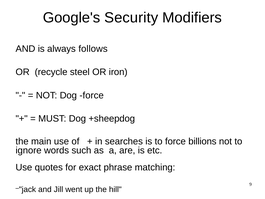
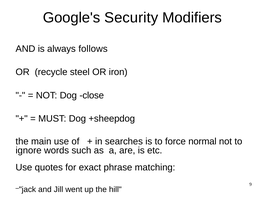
Dog force: force -> close (92, 95)
billions: billions -> normal (202, 141)
